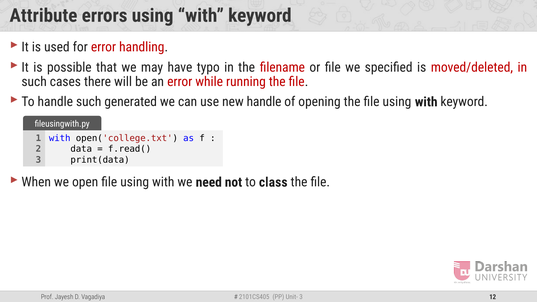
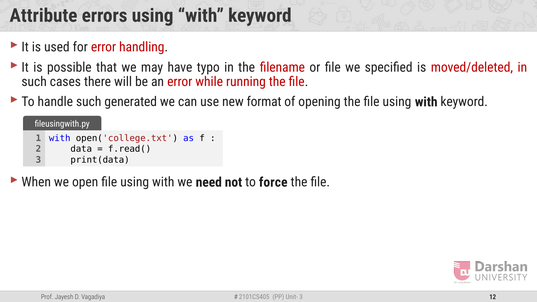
new handle: handle -> format (264, 102)
class: class -> force (273, 182)
